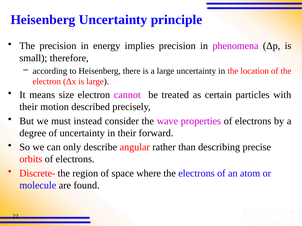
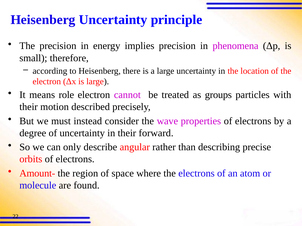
size: size -> role (66, 95)
certain: certain -> groups (218, 95)
Discrete-: Discrete- -> Amount- (37, 174)
